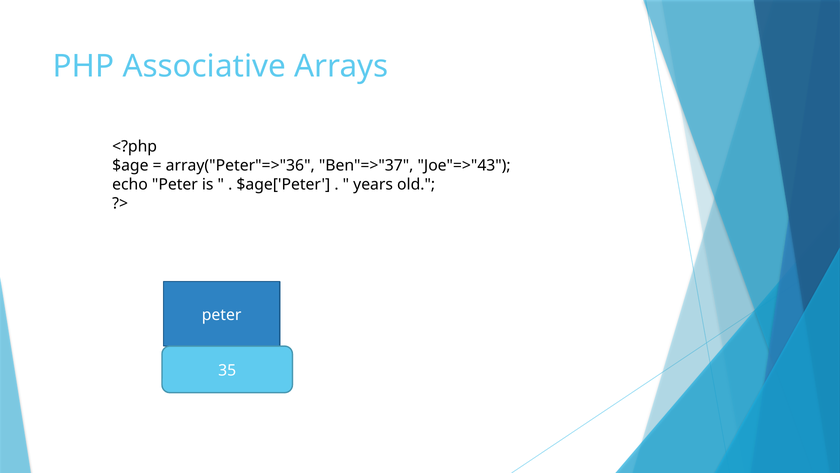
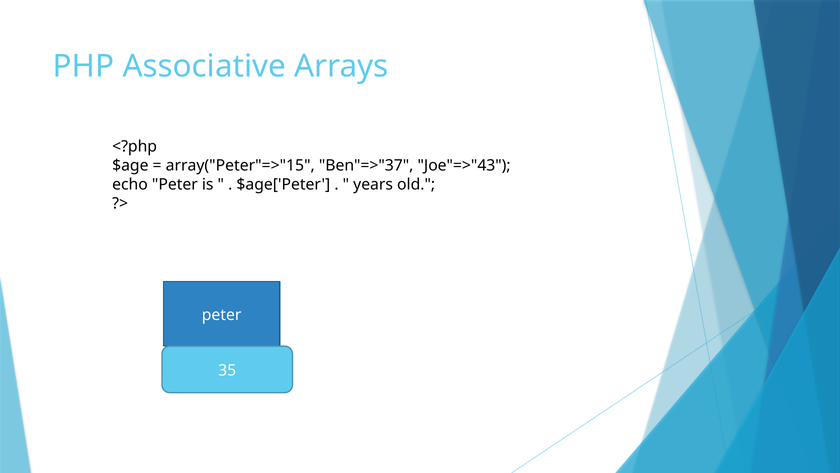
array("Peter"=>"36: array("Peter"=>"36 -> array("Peter"=>"15 (240, 166)
